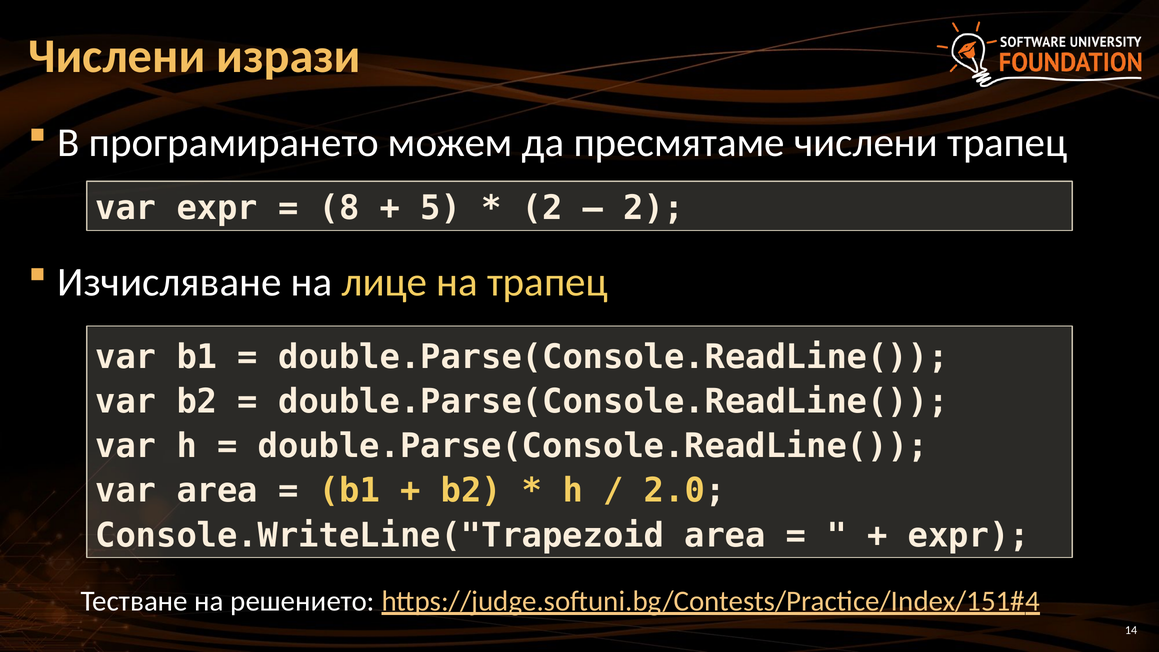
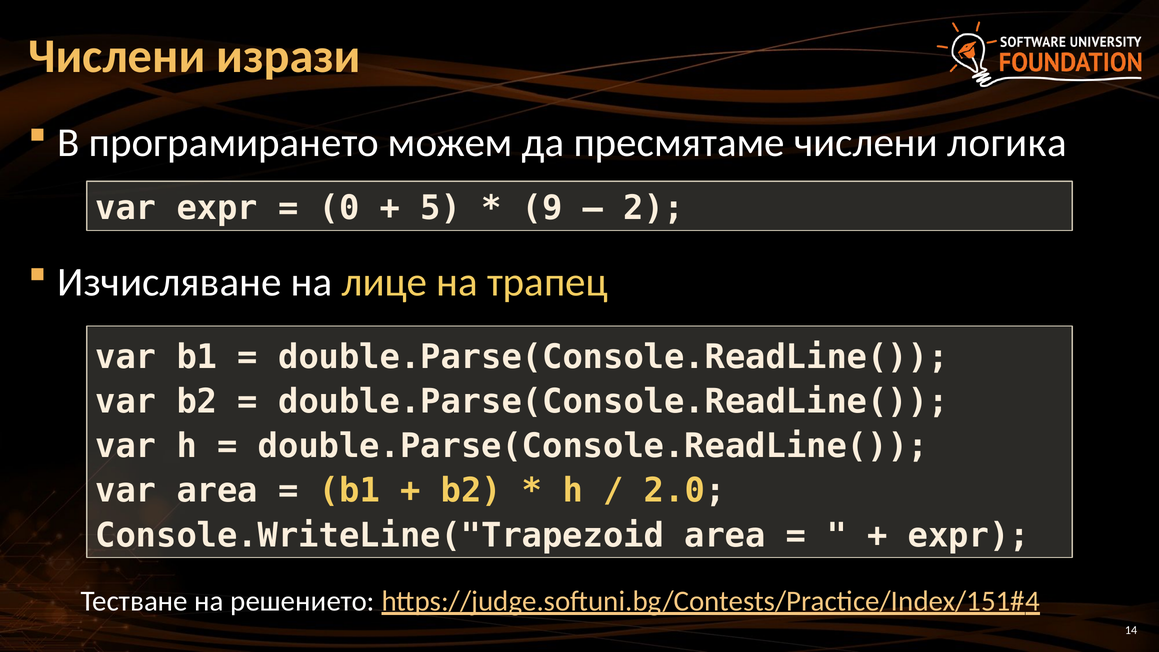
числени трапец: трапец -> логика (1007, 143)
8: 8 -> 0 (339, 208)
2: 2 -> 9 (542, 208)
